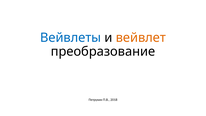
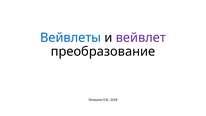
вейвлет colour: orange -> purple (141, 38)
